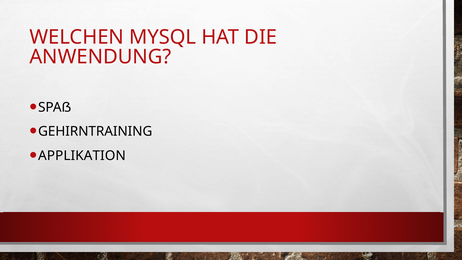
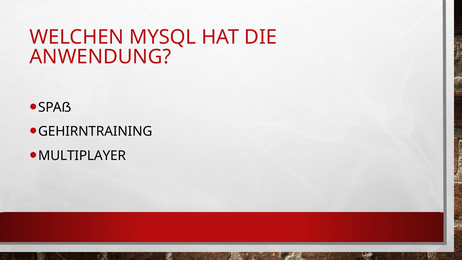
APPLIKATION: APPLIKATION -> MULTIPLAYER (82, 156)
